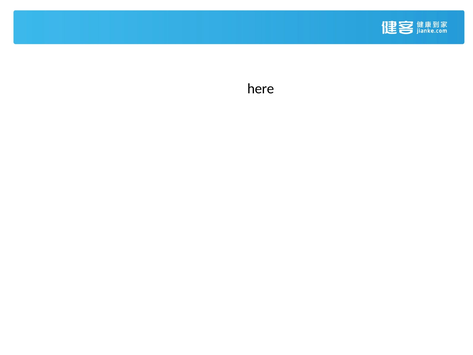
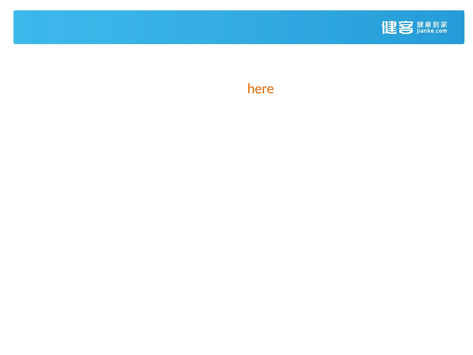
here colour: black -> orange (261, 89)
